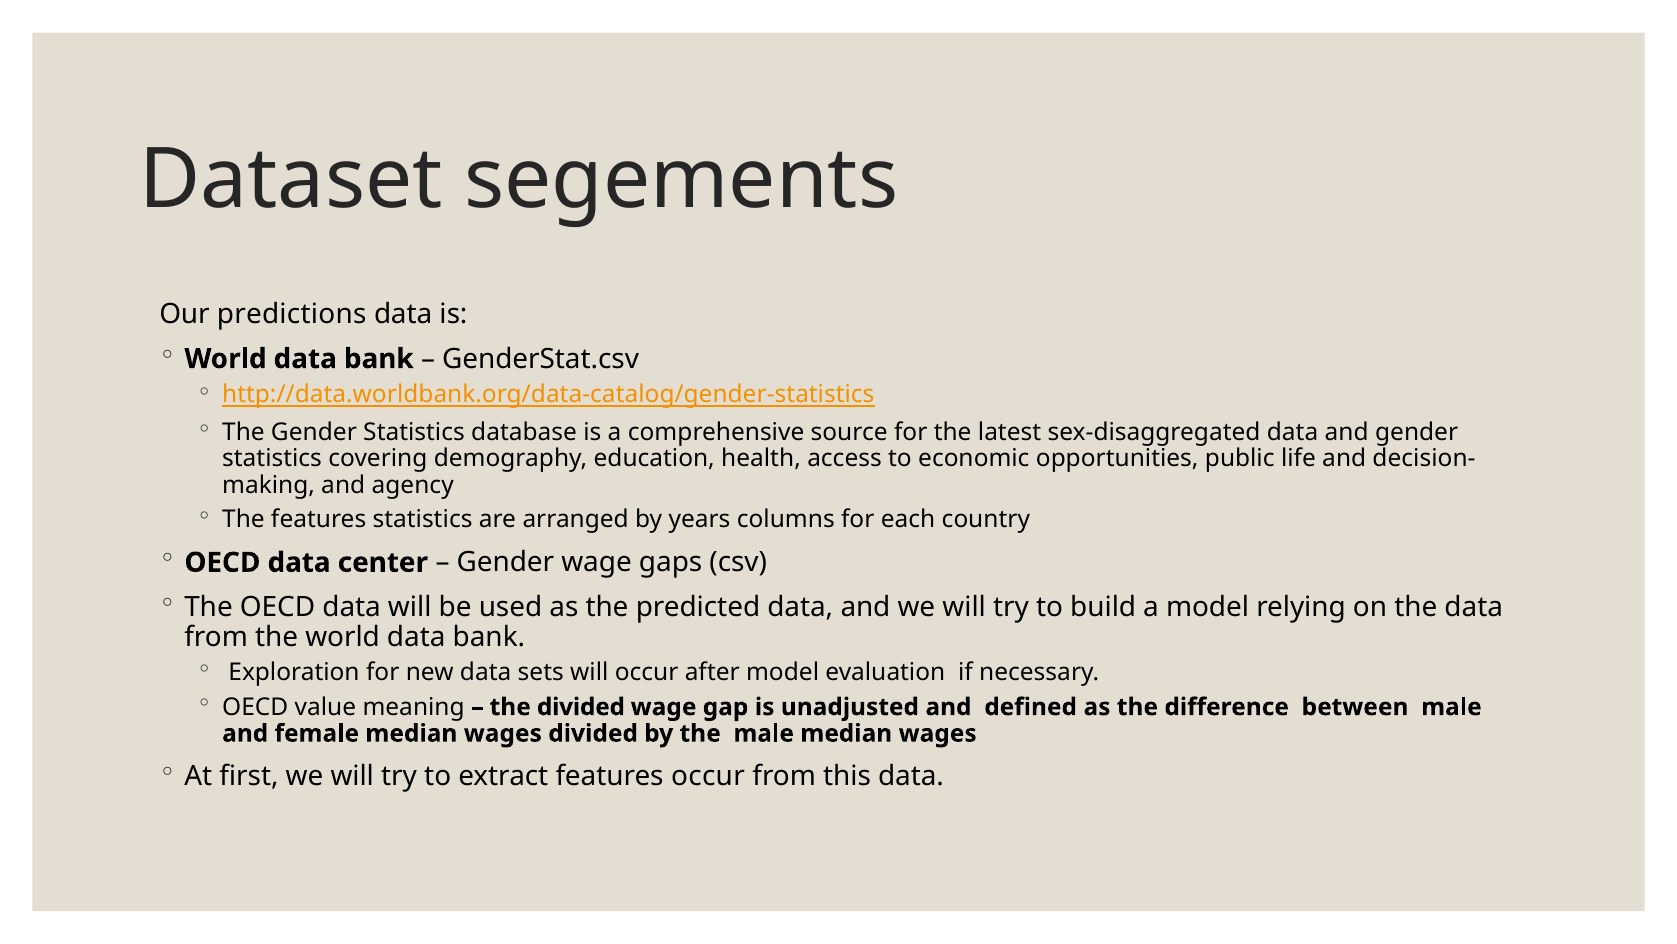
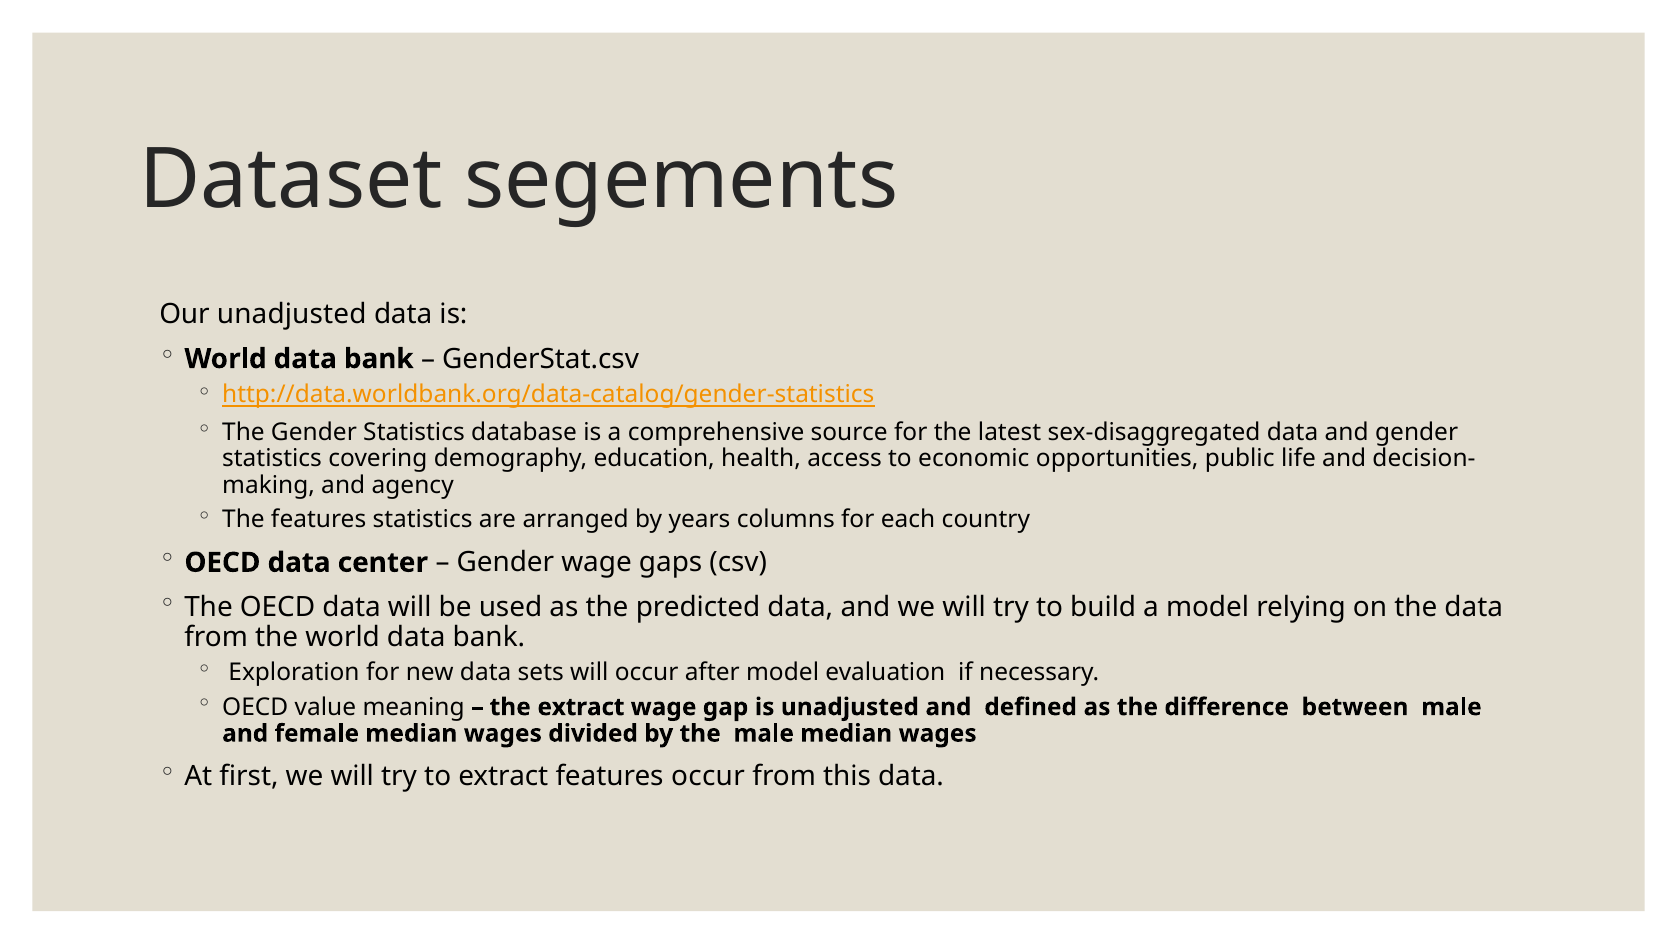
Our predictions: predictions -> unadjusted (292, 314)
the divided: divided -> extract (581, 707)
